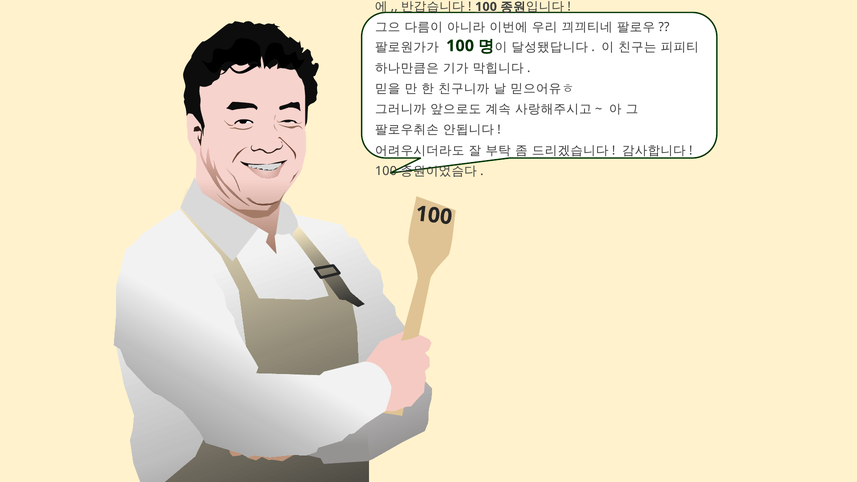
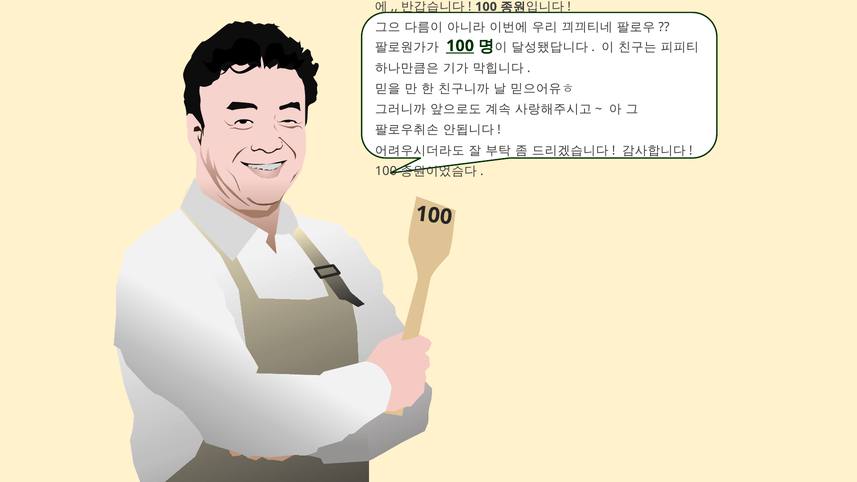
100 underline: none -> present (460, 46)
